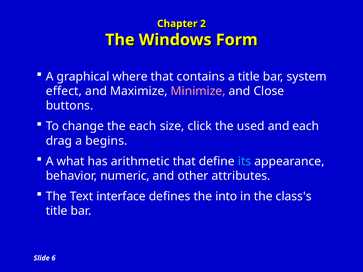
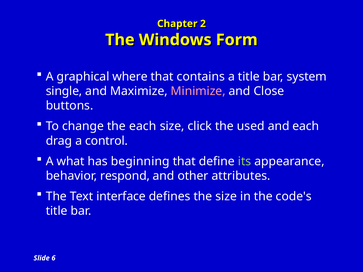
effect: effect -> single (64, 91)
begins: begins -> control (107, 141)
arithmetic: arithmetic -> beginning (140, 161)
its colour: light blue -> light green (245, 161)
numeric: numeric -> respond (125, 176)
the into: into -> size (226, 197)
class's: class's -> code's (294, 197)
